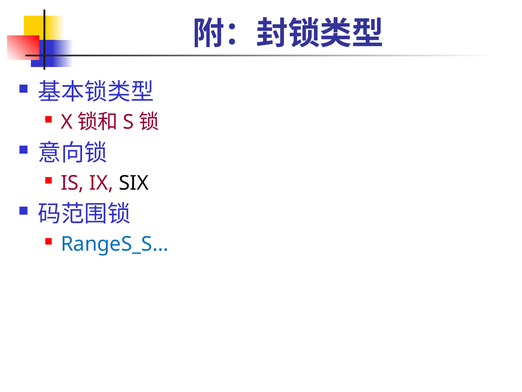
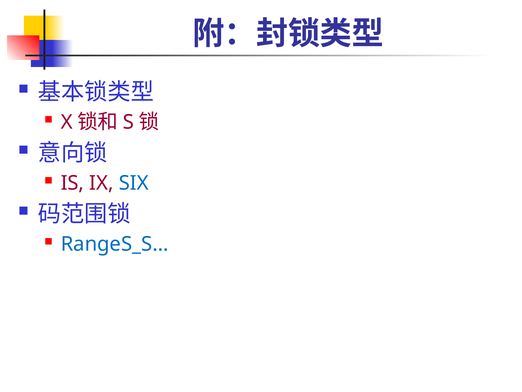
SIX colour: black -> blue (134, 183)
